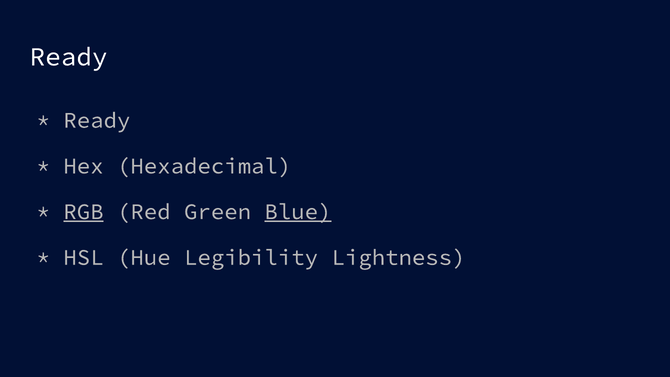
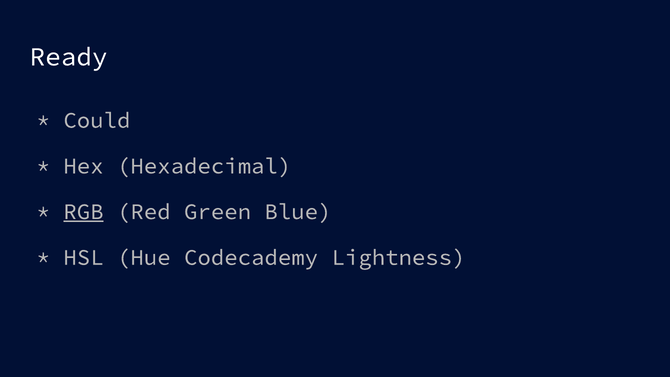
Ready: Ready -> Could (97, 120)
Blue underline: present -> none (298, 212)
Legibility: Legibility -> Codecademy (251, 257)
